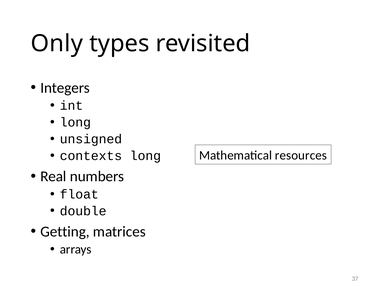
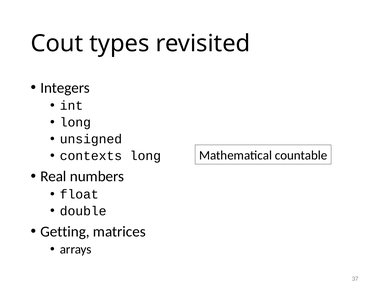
Only: Only -> Cout (57, 44)
resources: resources -> countable (301, 155)
